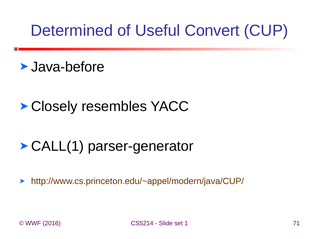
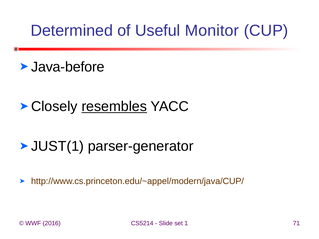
Convert: Convert -> Monitor (212, 31)
resembles underline: none -> present (114, 107)
CALL(1: CALL(1 -> JUST(1 (58, 146)
